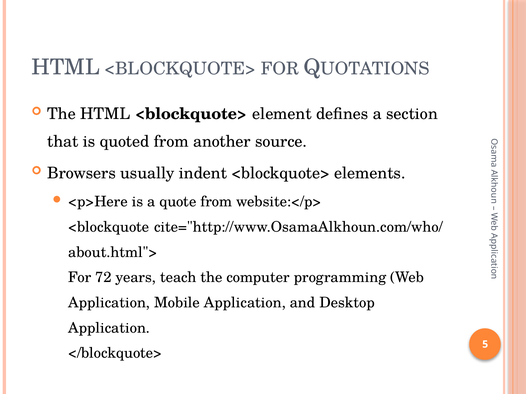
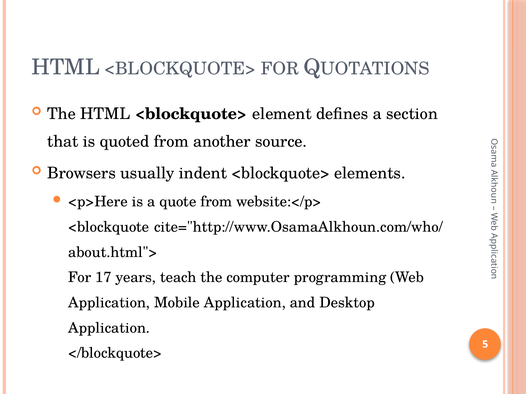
72: 72 -> 17 (103, 278)
